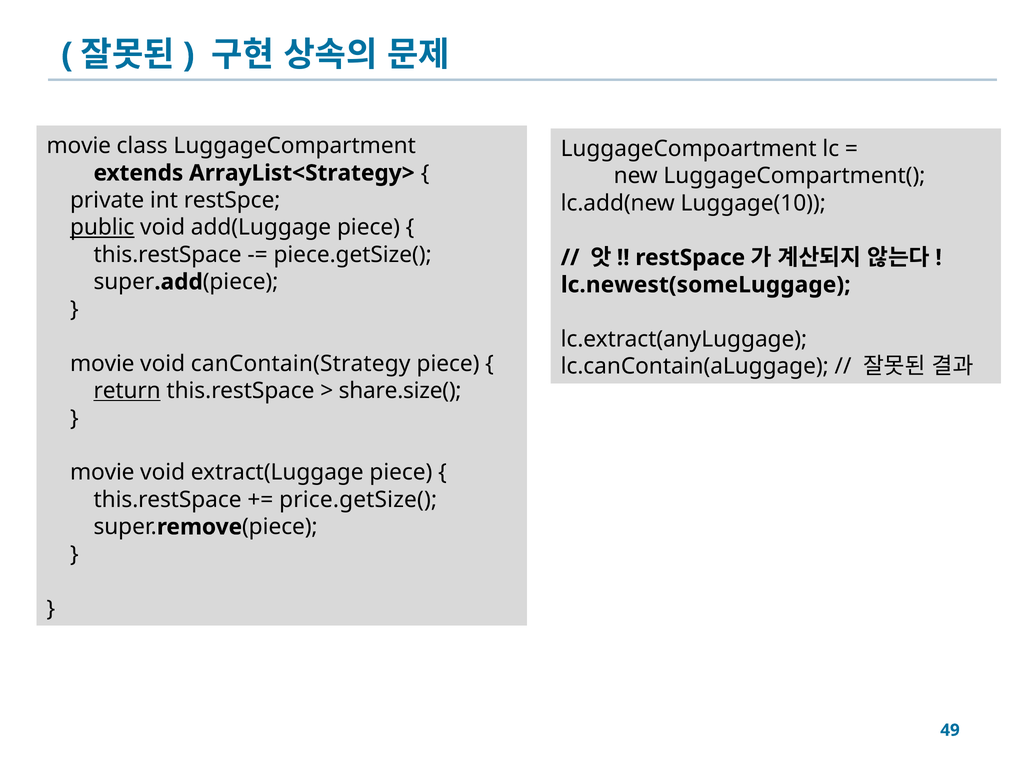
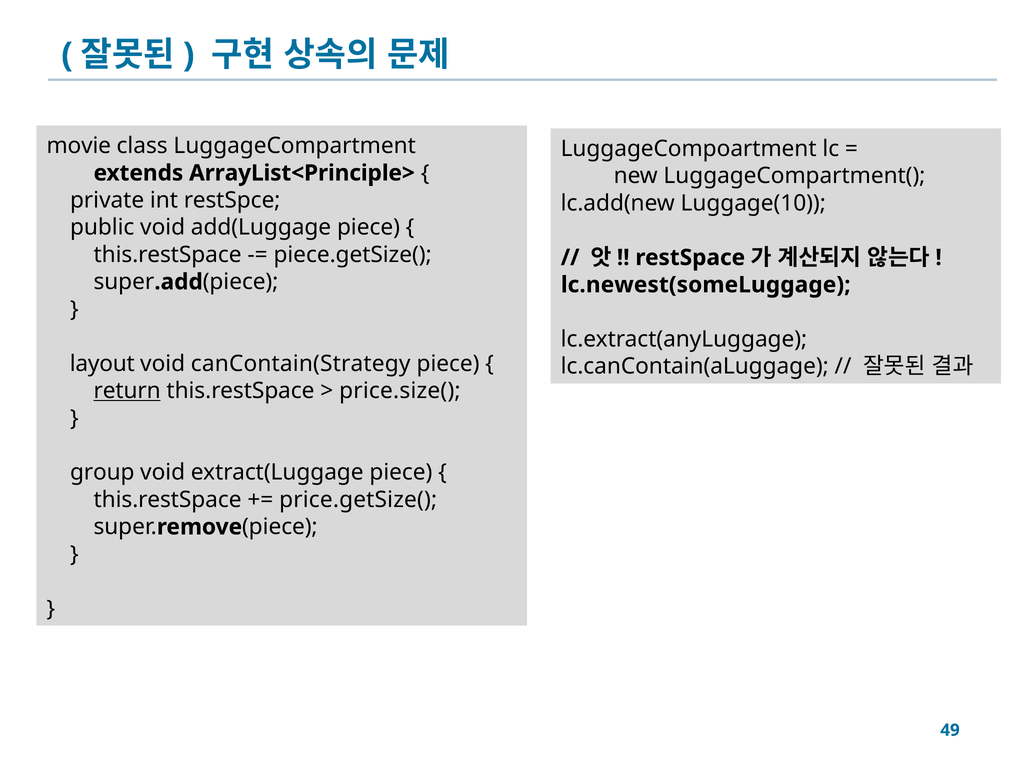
ArrayList<Strategy>: ArrayList<Strategy> -> ArrayList<Principle> (302, 173)
public underline: present -> none (102, 227)
movie: movie -> layout (102, 363)
share.size(: share.size( -> price.size( (400, 391)
movie: movie -> group (102, 472)
